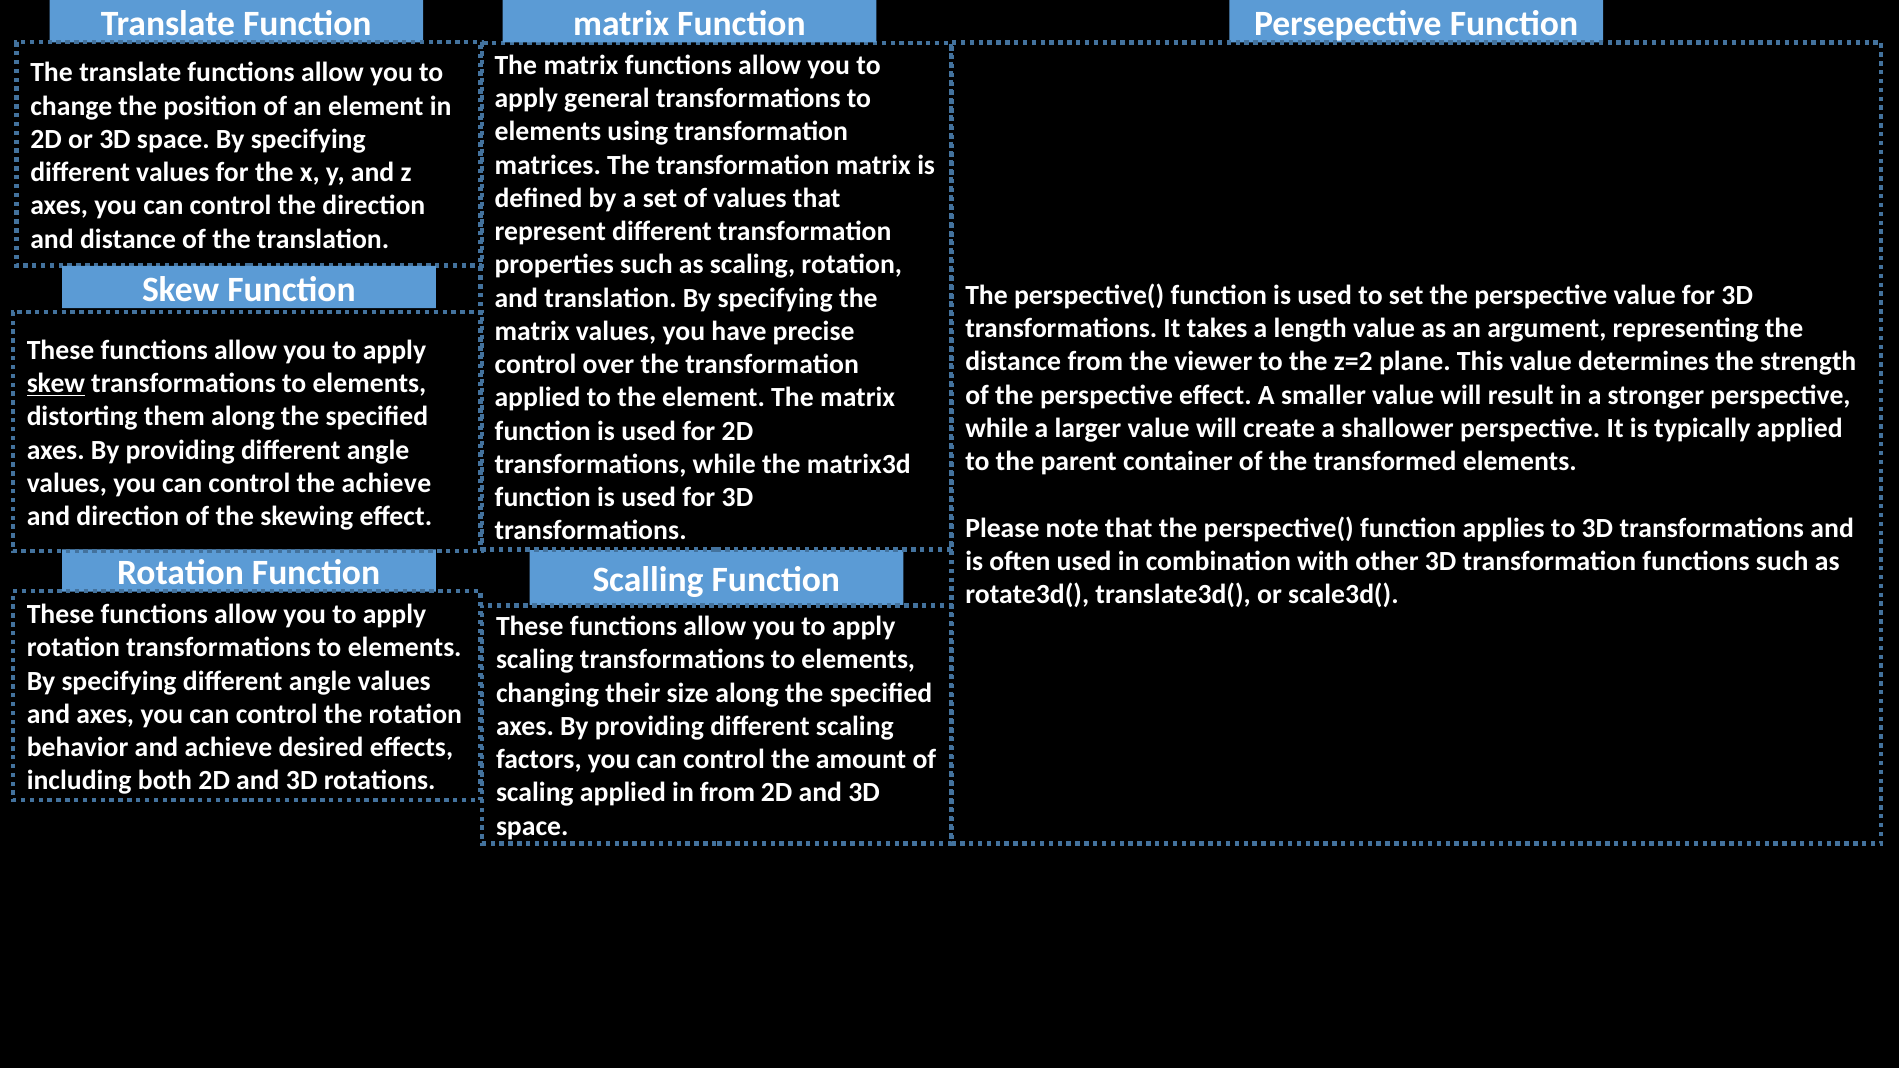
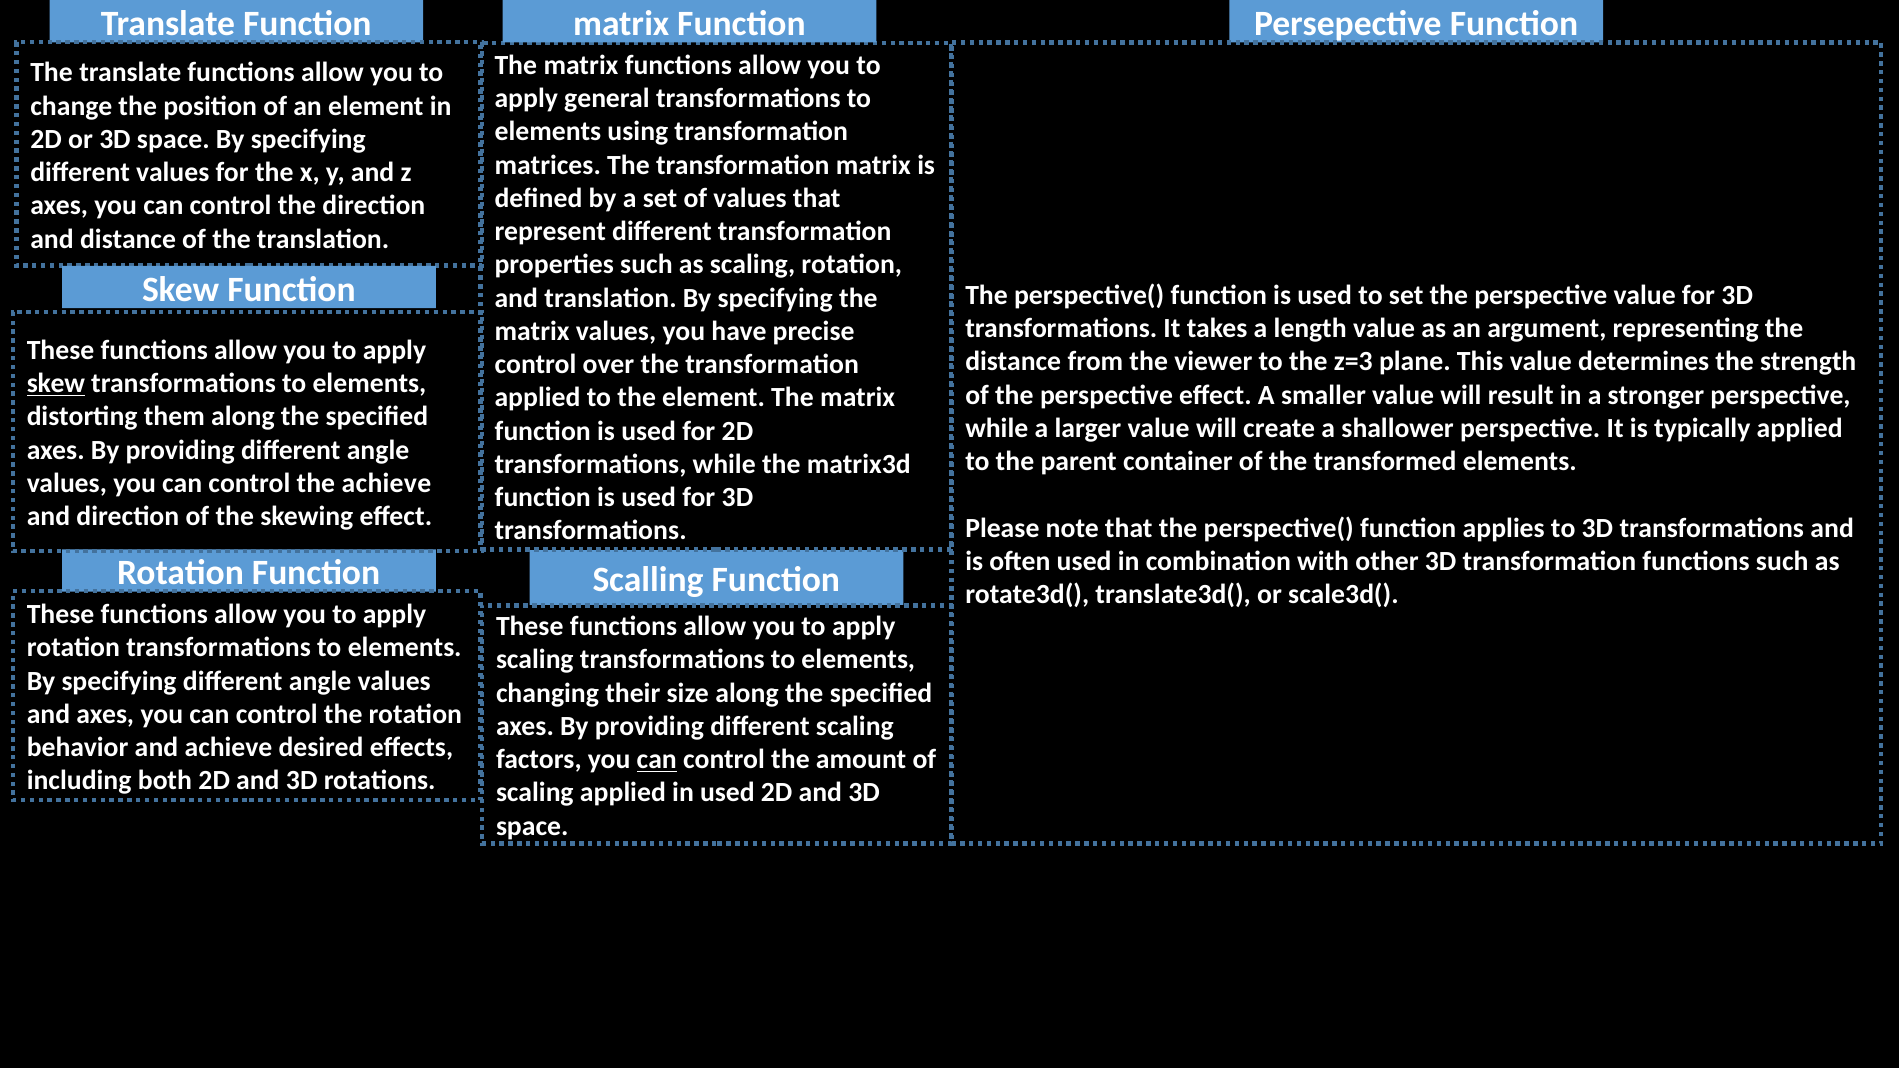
z=2: z=2 -> z=3 (1353, 362)
can underline: none -> present (657, 760)
in from: from -> used (727, 793)
